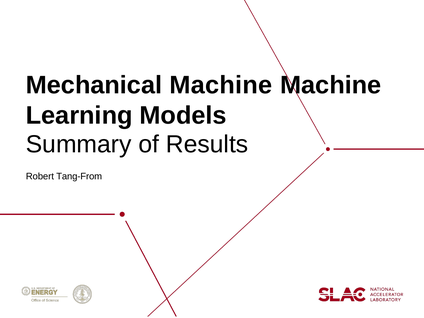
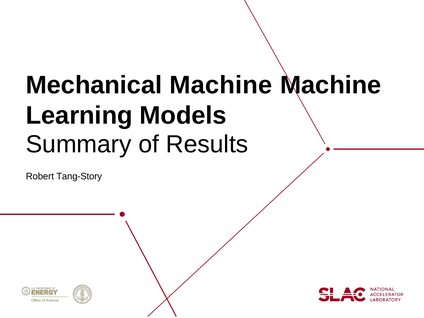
Tang-From: Tang-From -> Tang-Story (79, 176)
